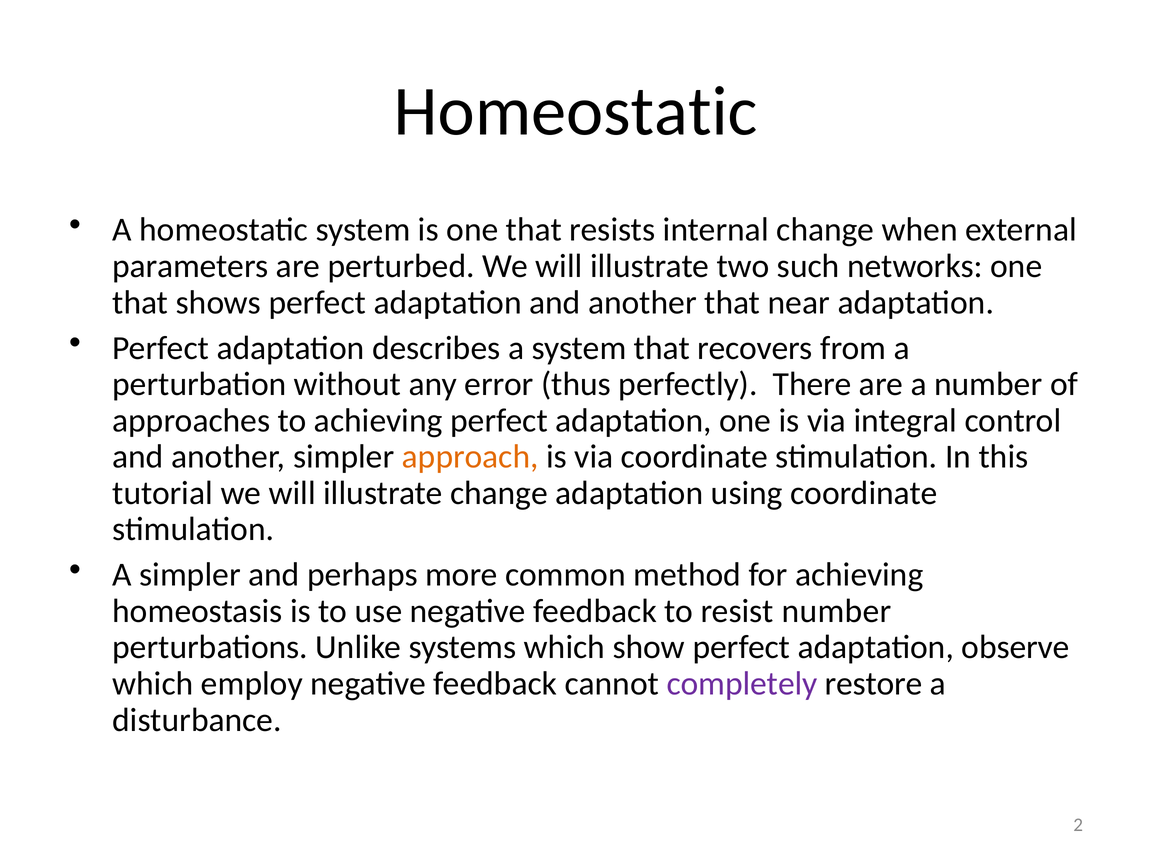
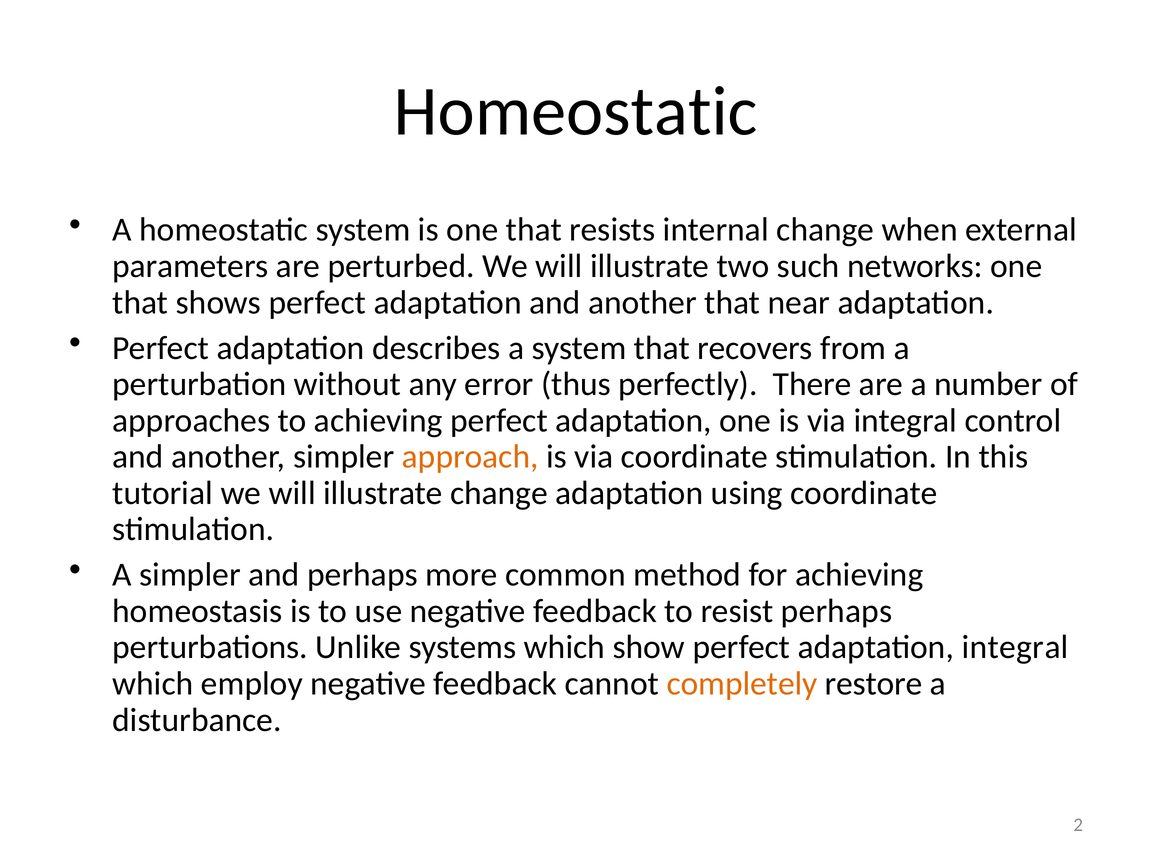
resist number: number -> perhaps (837, 611)
adaptation observe: observe -> integral (1015, 647)
completely colour: purple -> orange (742, 684)
